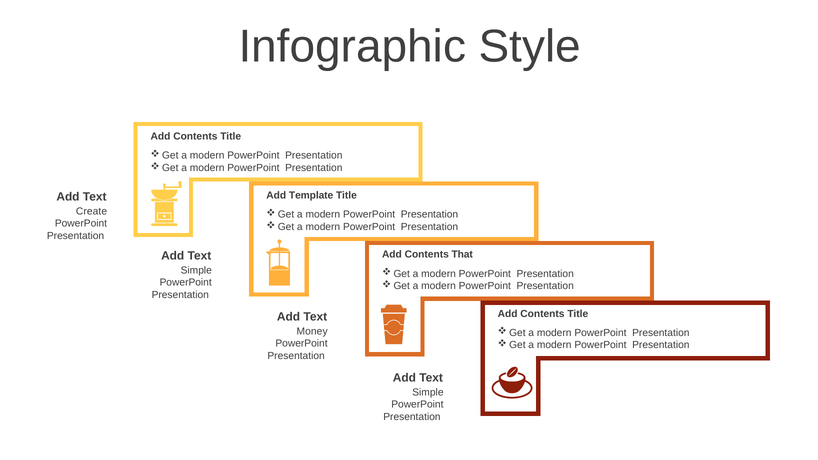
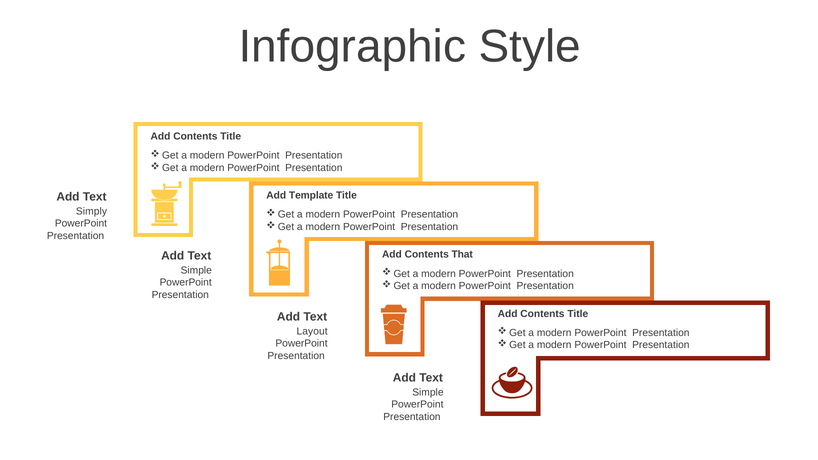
Create: Create -> Simply (92, 211)
Money: Money -> Layout (312, 331)
